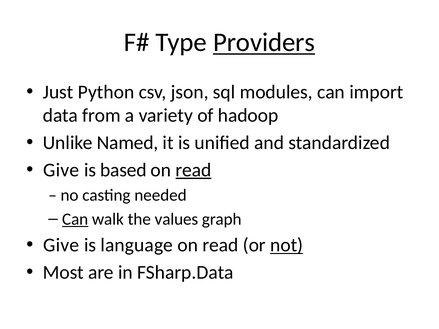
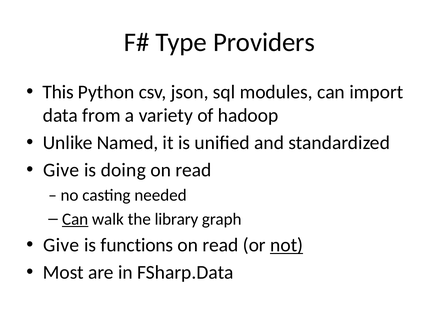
Providers underline: present -> none (264, 42)
Just: Just -> This (58, 92)
based: based -> doing (123, 170)
read underline: present -> none (193, 170)
values: values -> library (176, 219)
language: language -> functions (137, 245)
